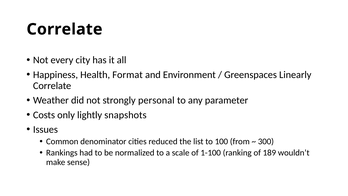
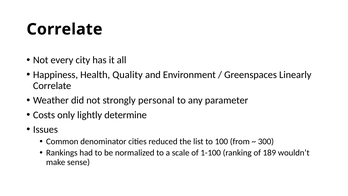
Format: Format -> Quality (128, 75)
snapshots: snapshots -> determine (126, 115)
